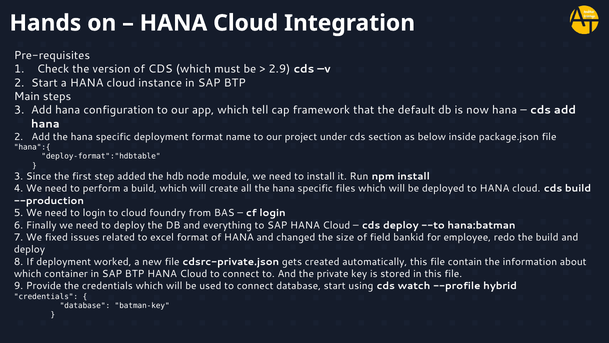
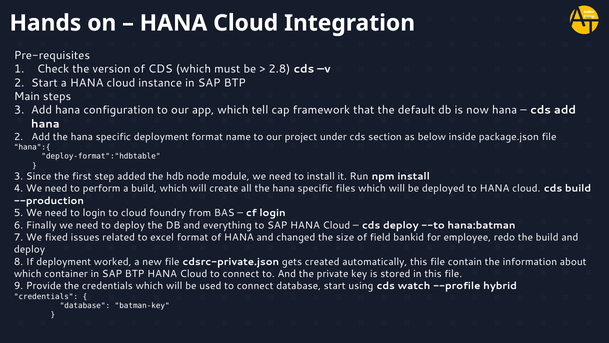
2.9: 2.9 -> 2.8 (279, 69)
